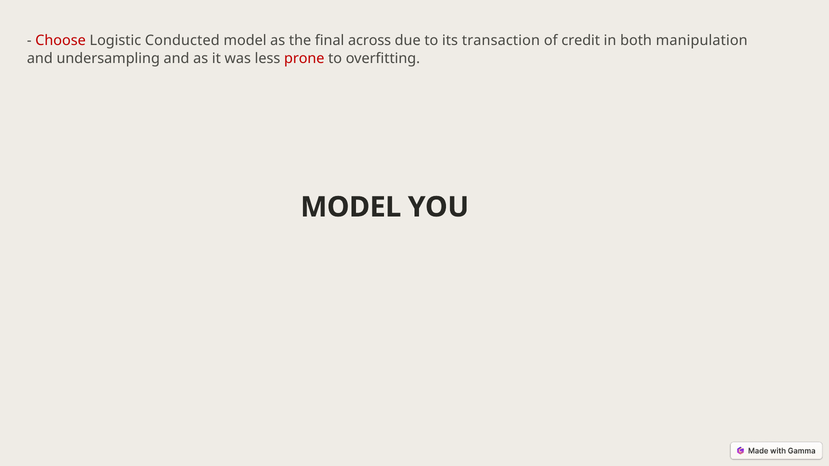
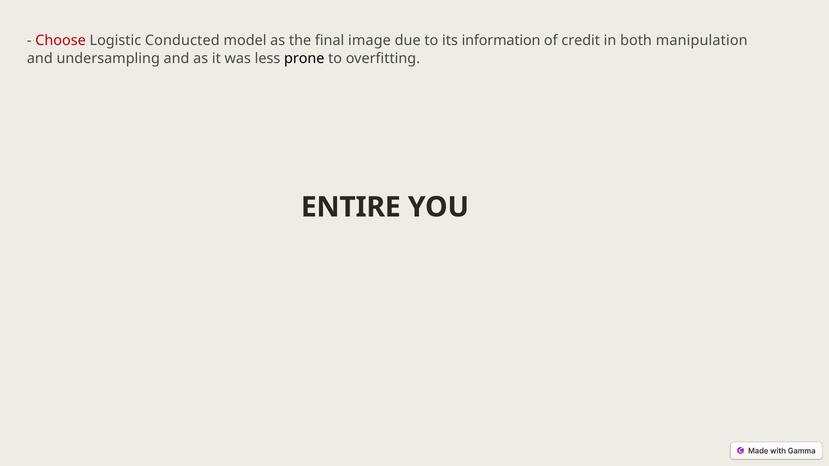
across: across -> image (369, 40)
transaction: transaction -> information (501, 40)
prone colour: red -> black (304, 58)
MODEL: MODEL -> ENTIRE (351, 207)
